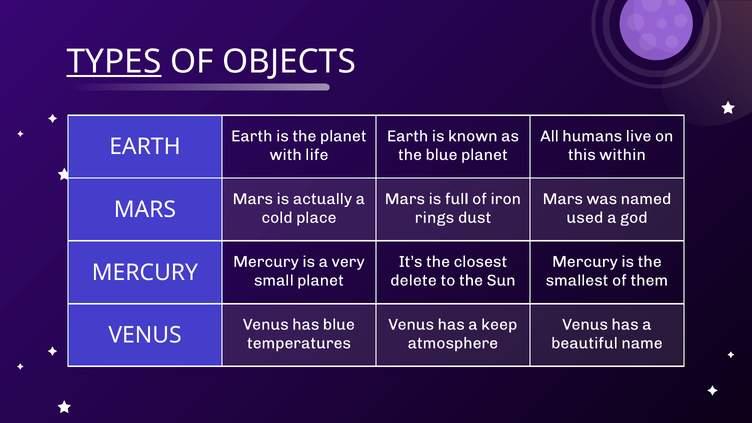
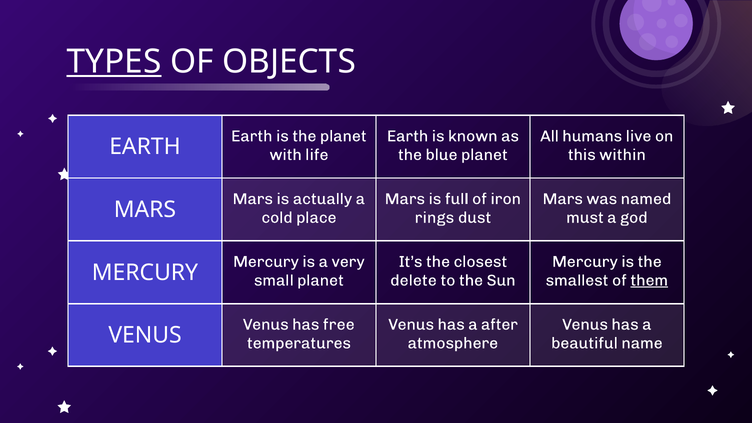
used: used -> must (585, 218)
them underline: none -> present (649, 280)
has blue: blue -> free (339, 324)
keep: keep -> after (499, 324)
